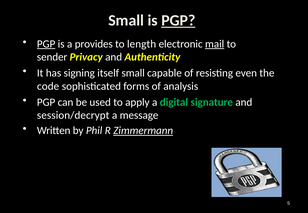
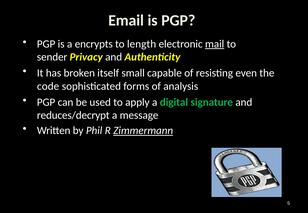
Small: Small -> Email (126, 20)
PGP underline: present -> none (178, 20)
PGP underline: present -> none (46, 44)
provides: provides -> encrypts (94, 44)
signing: signing -> broken (79, 73)
session/decrypt: session/decrypt -> reduces/decrypt (73, 115)
